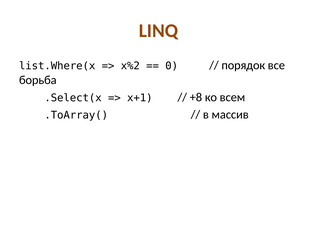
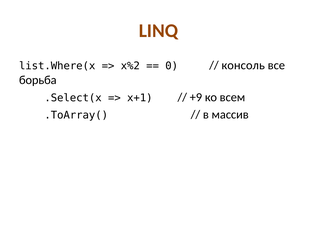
порядок: порядок -> консоль (243, 65)
+8: +8 -> +9 (196, 97)
